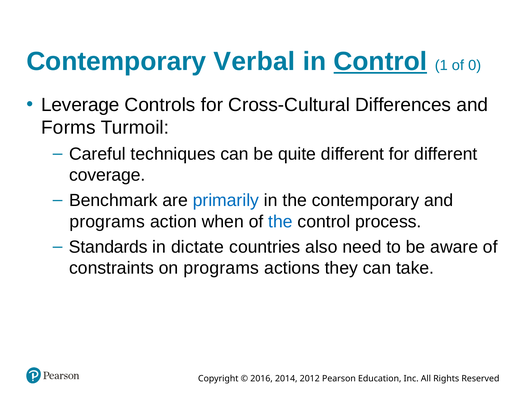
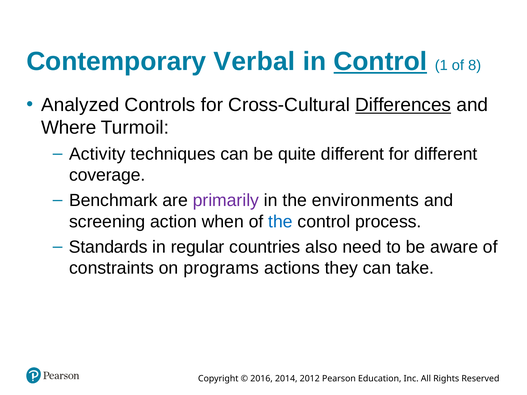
0: 0 -> 8 (475, 66)
Leverage: Leverage -> Analyzed (80, 105)
Differences underline: none -> present (403, 105)
Forms: Forms -> Where (69, 128)
Careful: Careful -> Activity (97, 154)
primarily colour: blue -> purple (226, 201)
the contemporary: contemporary -> environments (365, 201)
programs: programs -> screening (107, 222)
dictate: dictate -> regular (198, 247)
